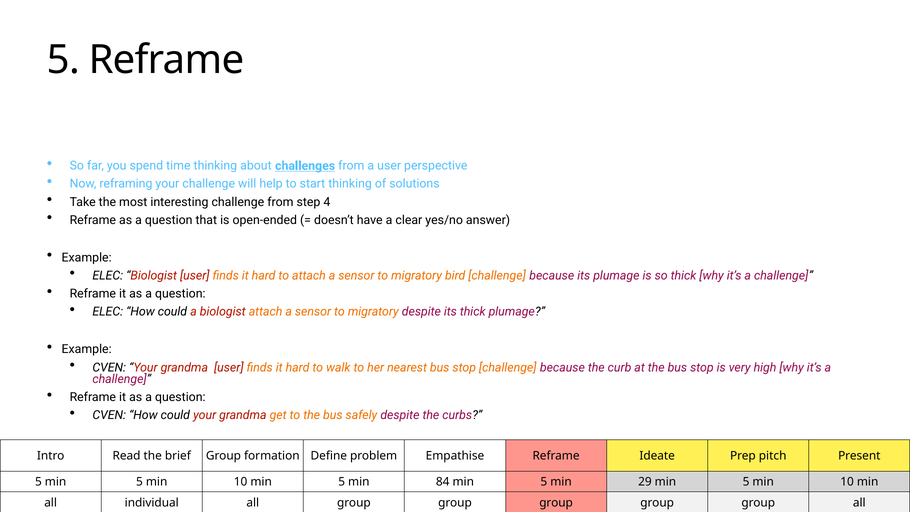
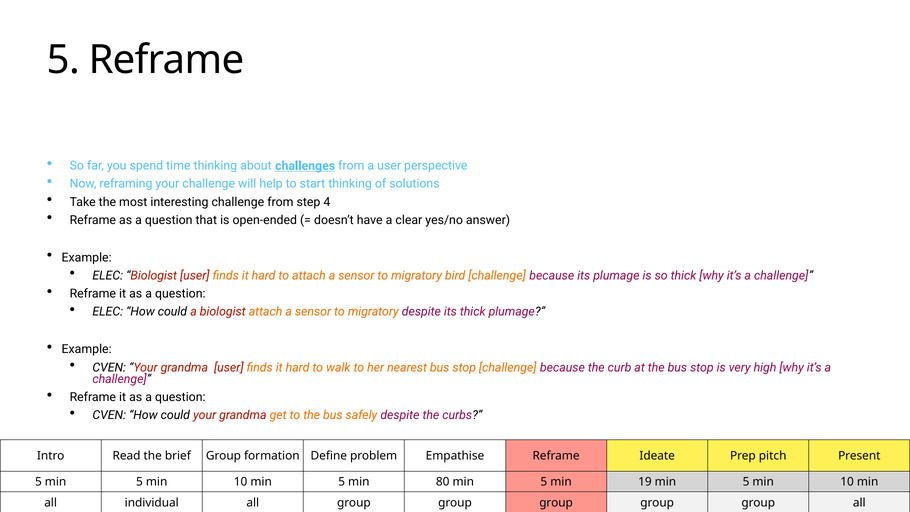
84: 84 -> 80 (443, 482)
29: 29 -> 19 (645, 482)
